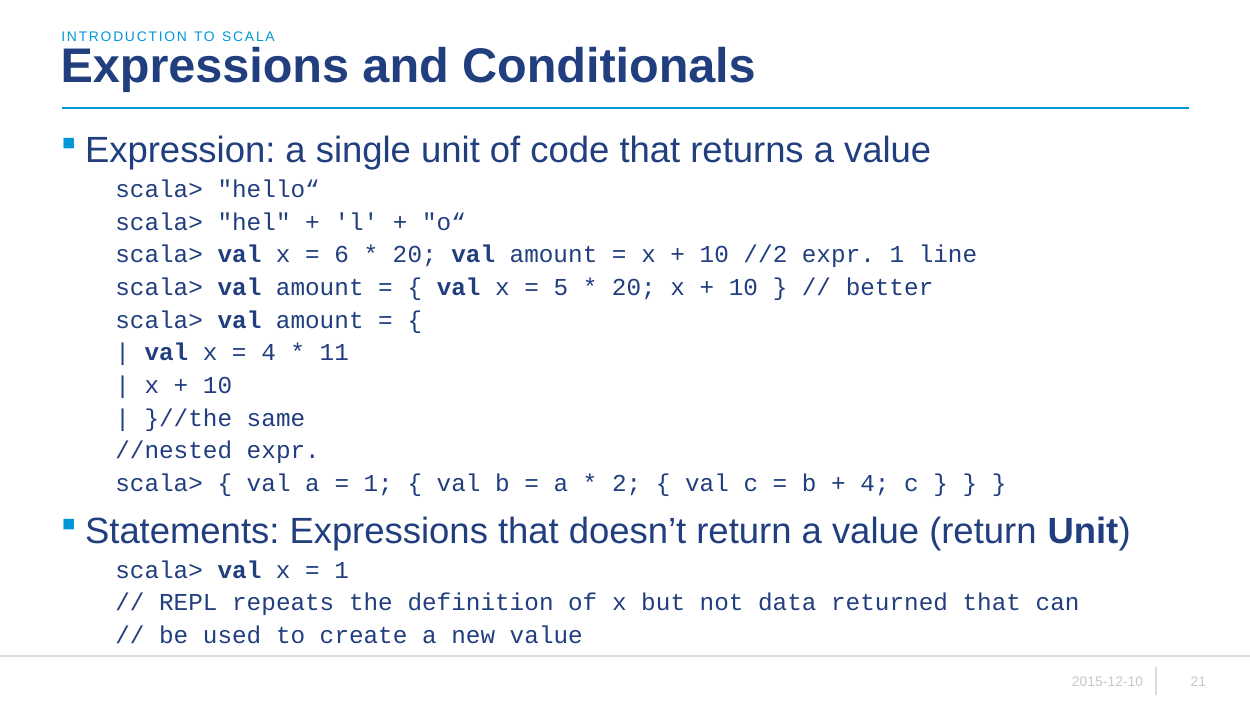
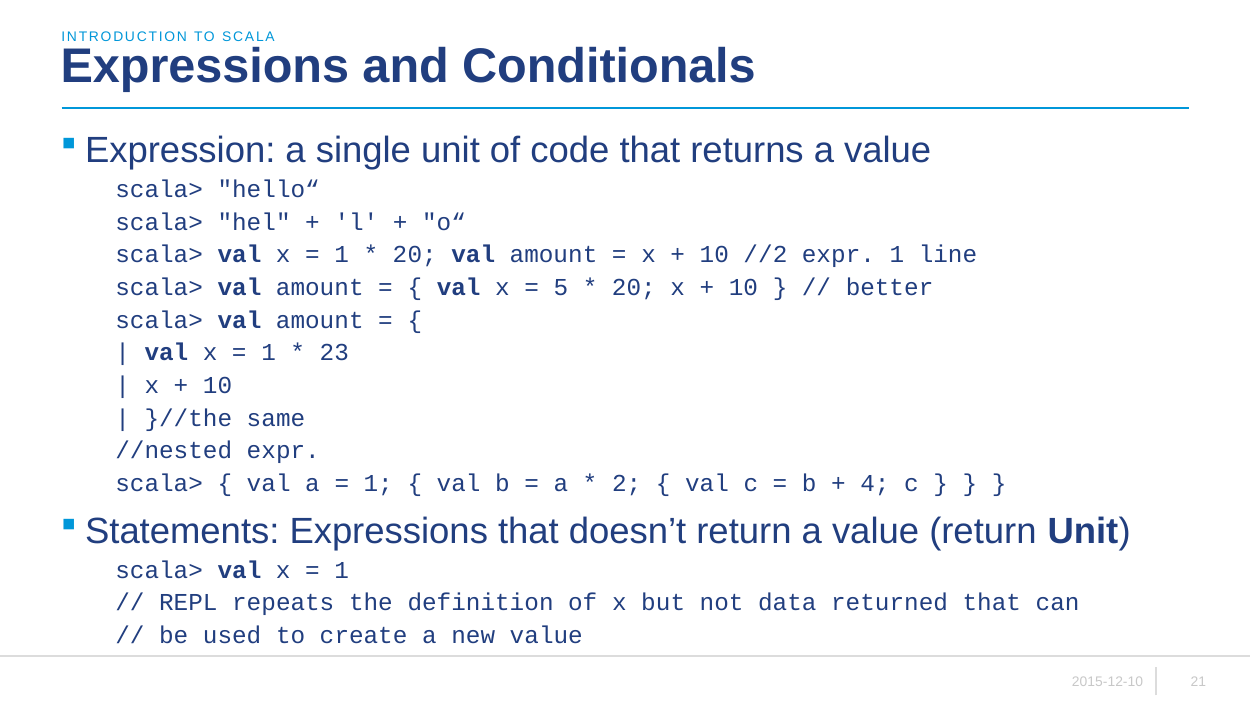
6: 6 -> 1 (342, 255)
4: 4 -> 1 (269, 353)
11: 11 -> 23 (334, 353)
